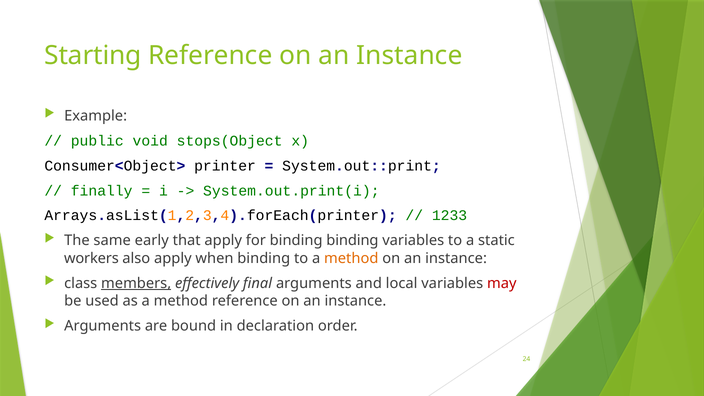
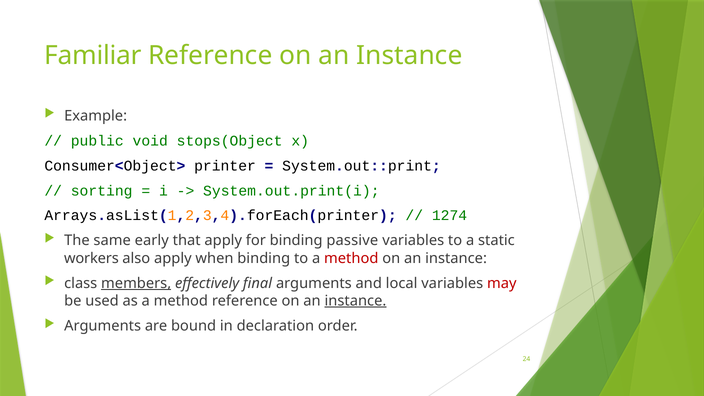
Starting: Starting -> Familiar (93, 56)
finally: finally -> sorting (102, 191)
1233: 1233 -> 1274 (450, 216)
binding binding: binding -> passive (352, 241)
method colour: orange -> red (351, 258)
instance underline: none -> present (355, 301)
